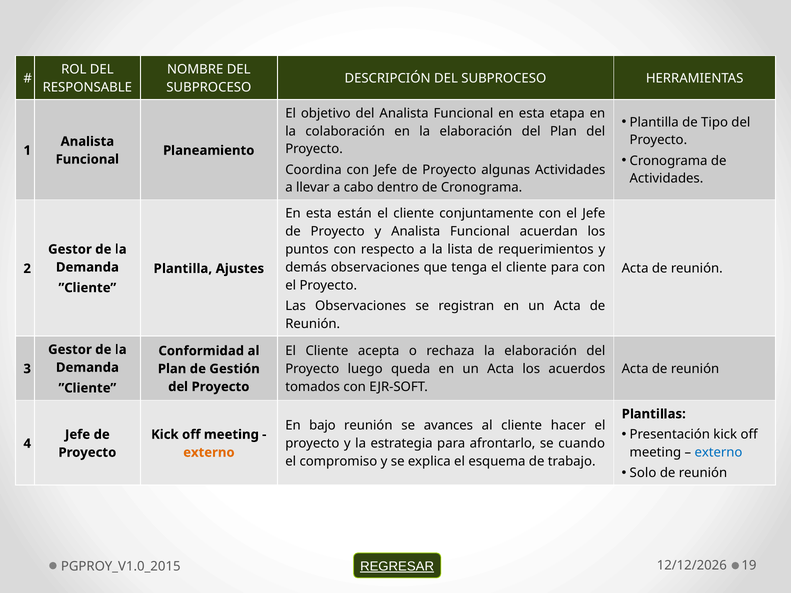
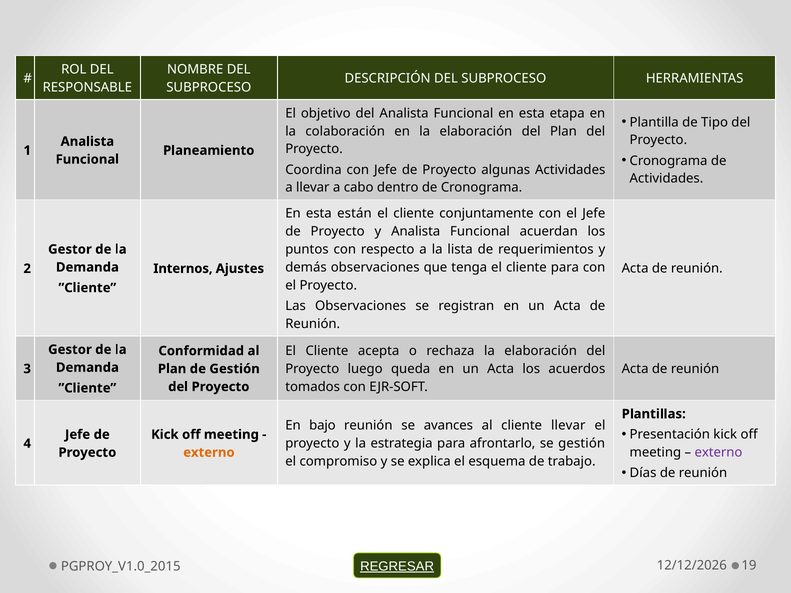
Plantilla: Plantilla -> Internos (183, 269)
cliente hacer: hacer -> llevar (568, 426)
se cuando: cuando -> gestión (582, 444)
externo colour: blue -> purple (718, 453)
Solo: Solo -> Días (643, 473)
